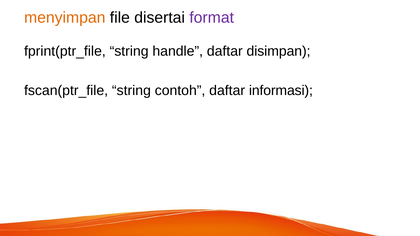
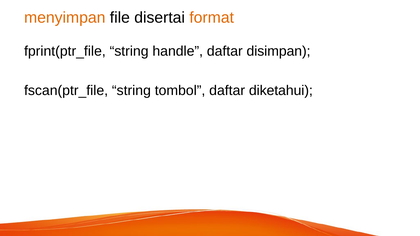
format colour: purple -> orange (212, 18)
contoh: contoh -> tombol (180, 91)
informasi: informasi -> diketahui (281, 91)
